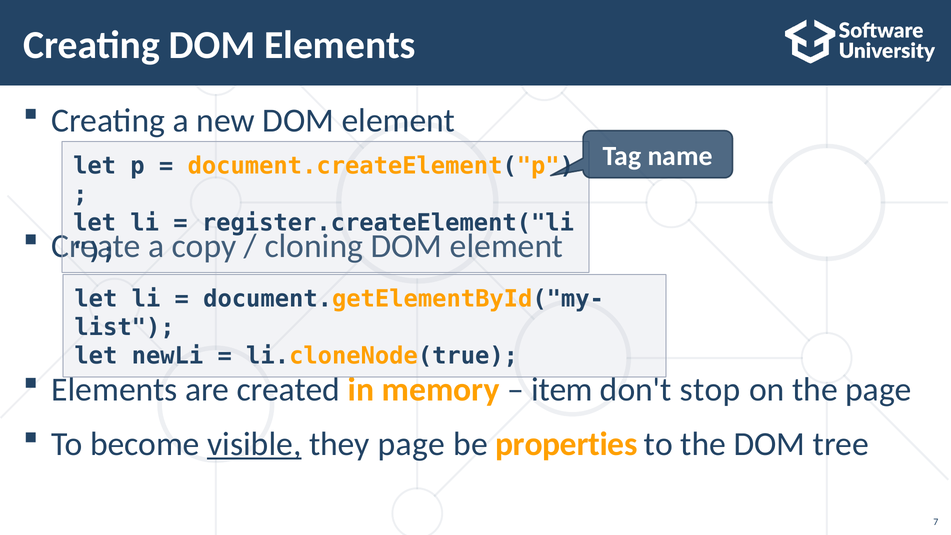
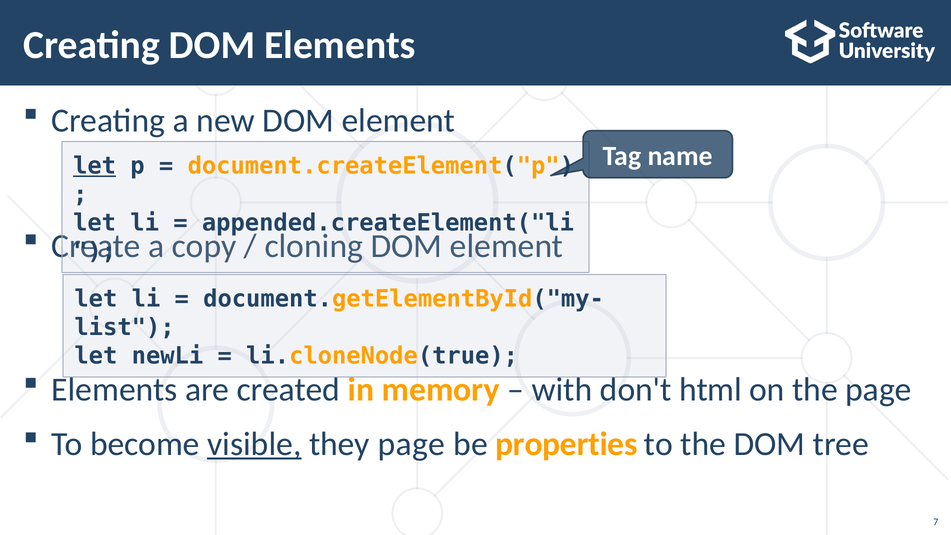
let underline: none -> present (95, 166)
register.createElement("li: register.createElement("li -> appended.createElement("li (388, 223)
item: item -> with (562, 390)
stop: stop -> html (710, 390)
